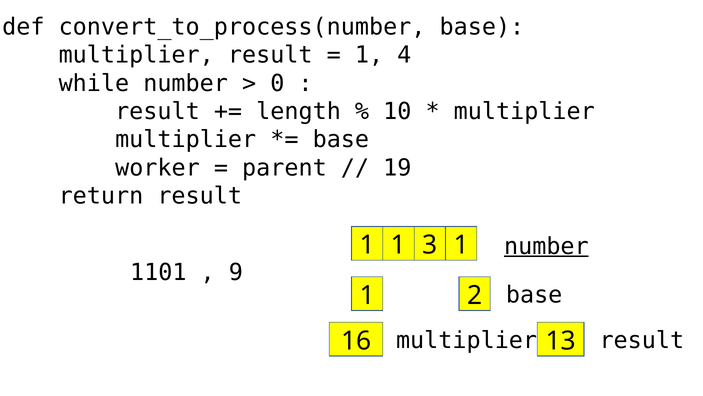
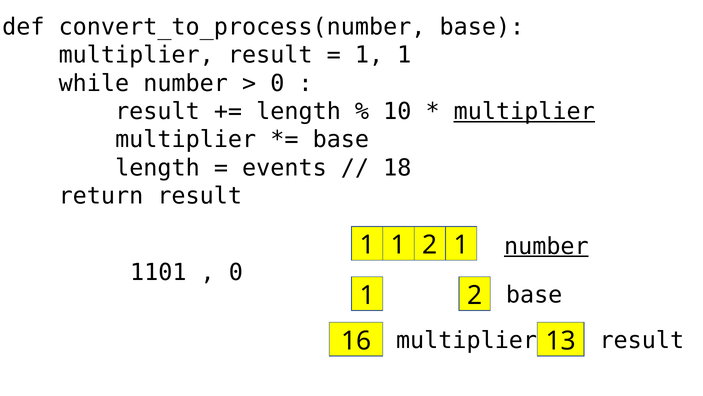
4: 4 -> 1 (404, 55)
multiplier underline: none -> present (524, 111)
worker: worker -> length (157, 168)
parent: parent -> events (284, 168)
19: 19 -> 18 (397, 168)
1 3: 3 -> 2 (430, 245)
9: 9 -> 0 (236, 272)
